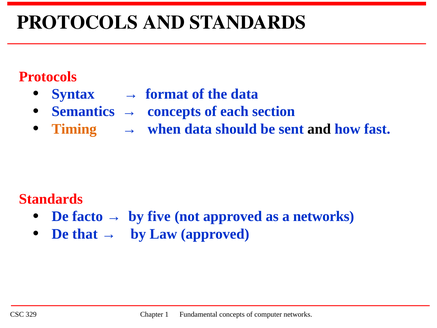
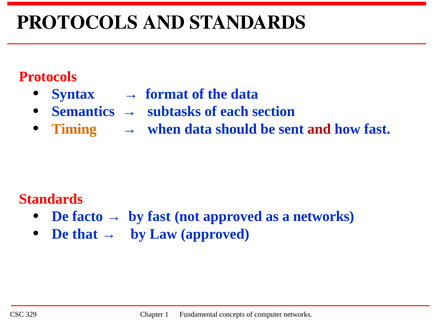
concepts: concepts -> subtasks (174, 111)
and colour: black -> red (319, 129)
by five: five -> fast (159, 216)
